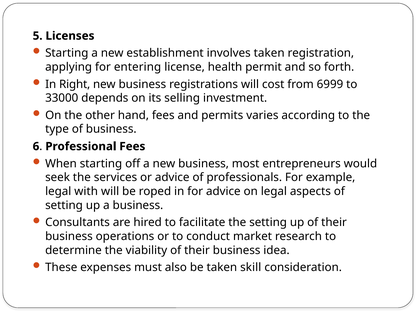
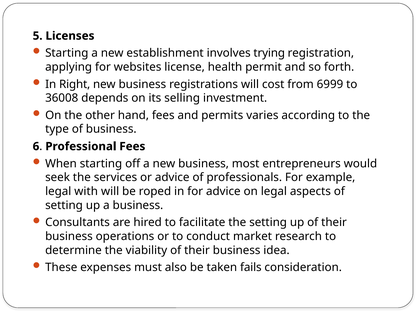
involves taken: taken -> trying (269, 53)
entering: entering -> websites (138, 67)
33000: 33000 -> 36008 (62, 98)
skill: skill -> fails (251, 267)
